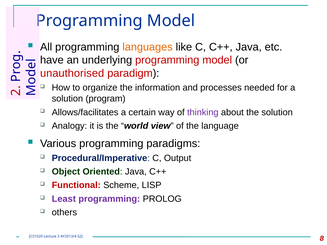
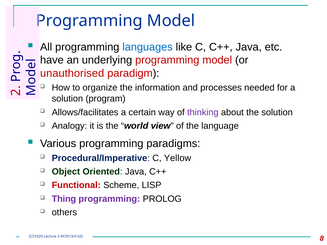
languages colour: orange -> blue (148, 47)
Output: Output -> Yellow (178, 158)
Least: Least -> Thing (64, 199)
